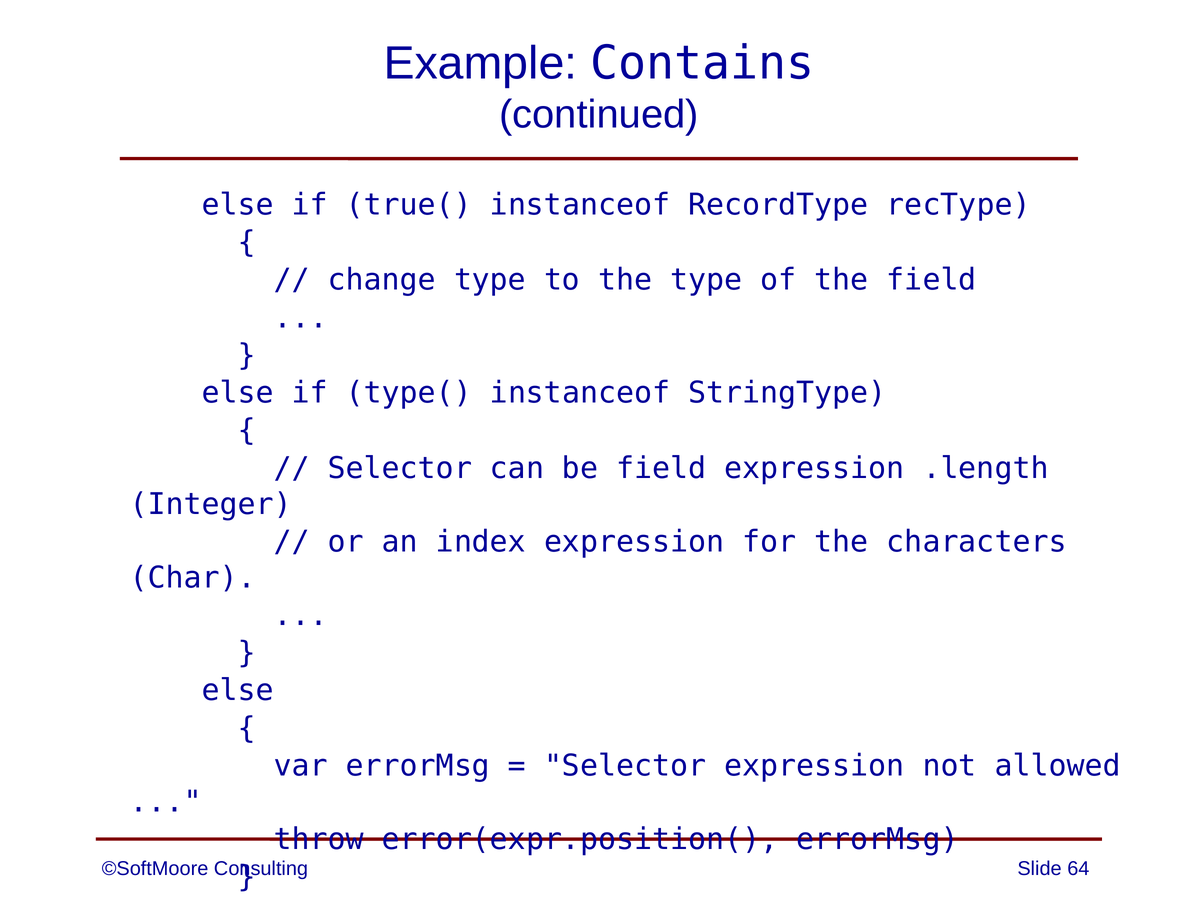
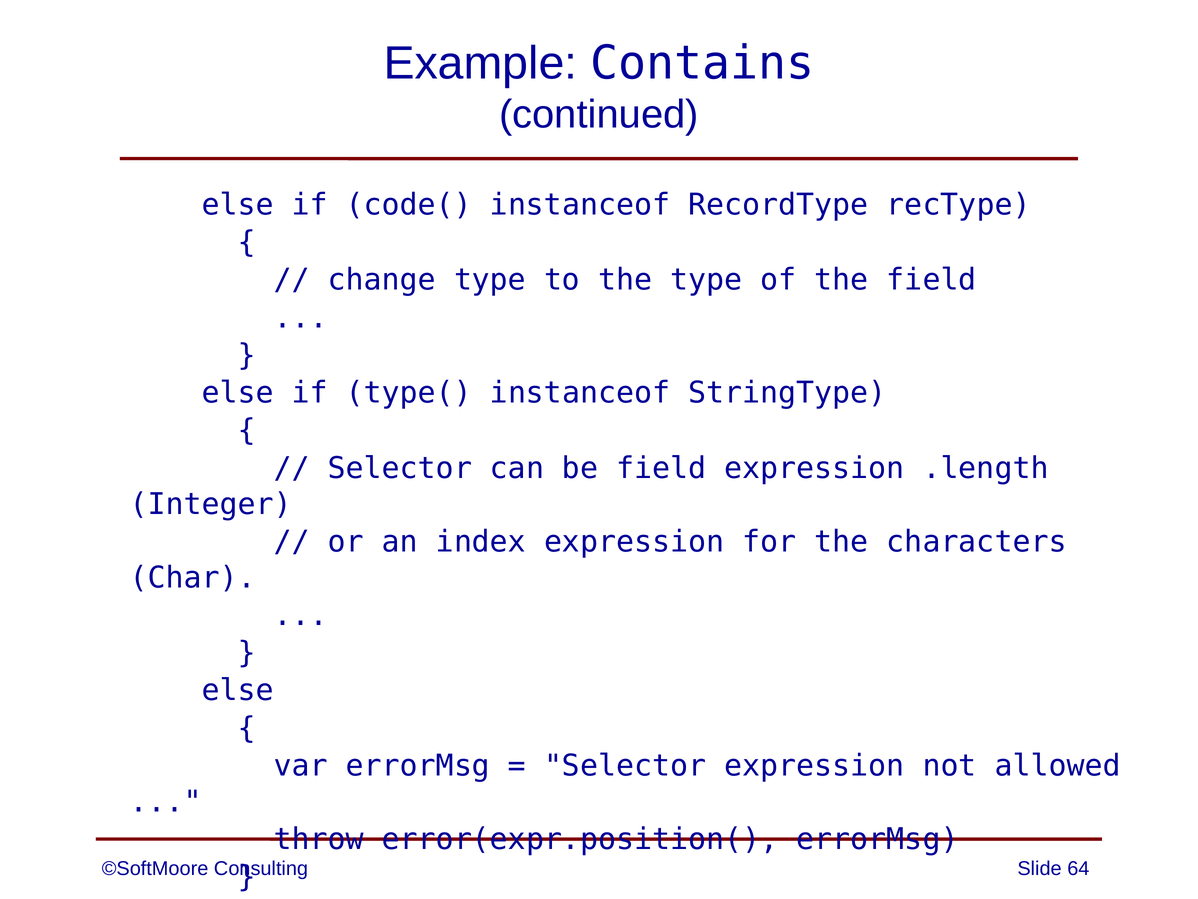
true(: true( -> code( (409, 205)
